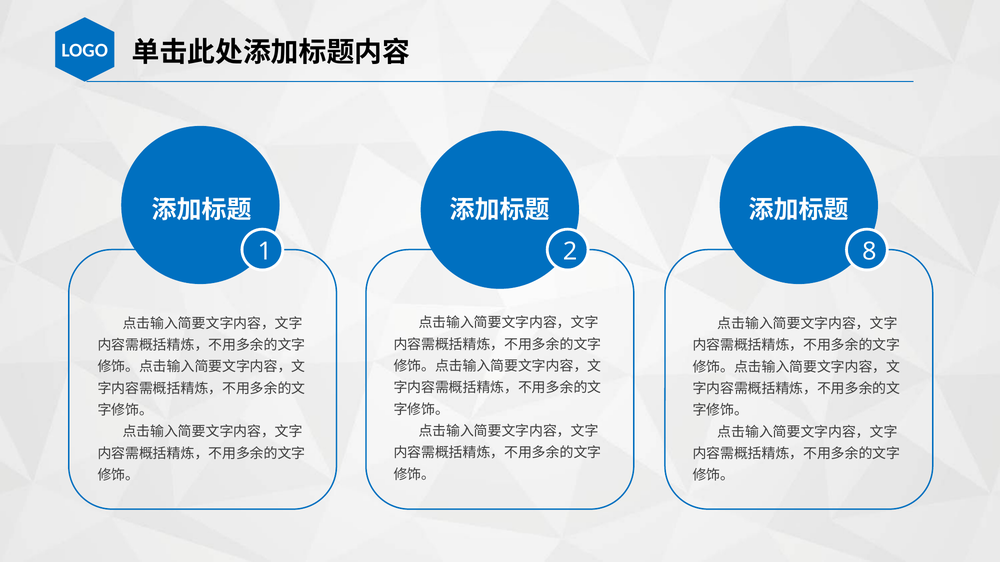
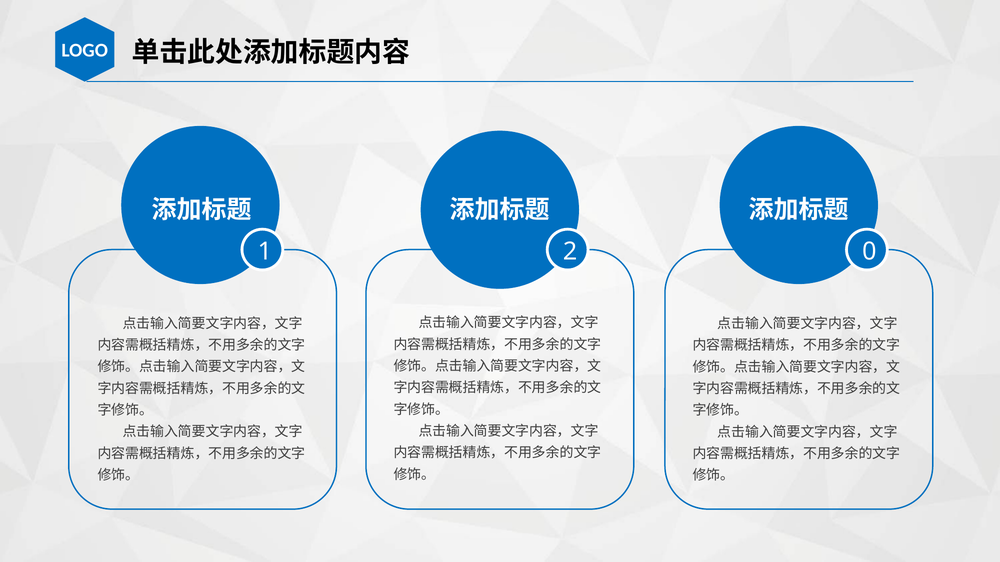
8: 8 -> 0 (869, 252)
